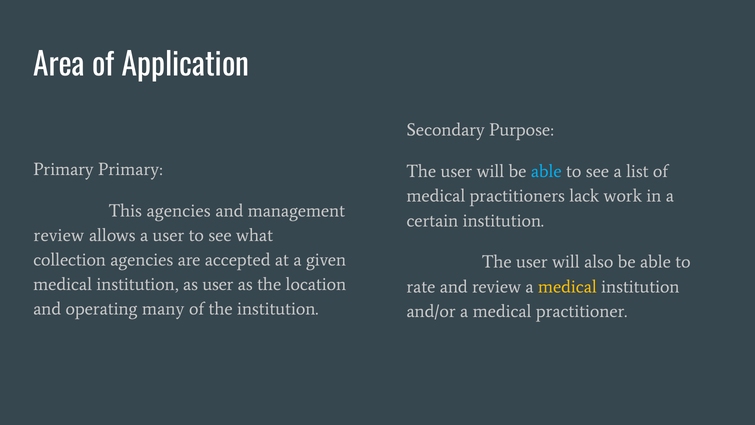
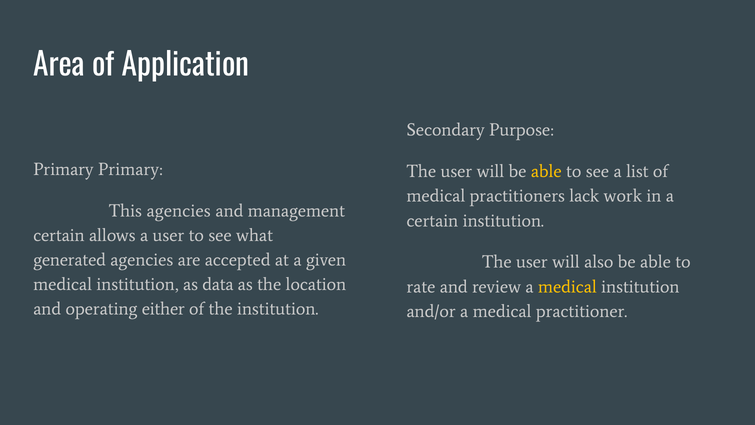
able colour: light blue -> yellow (546, 171)
review: review -> certain (59, 235)
collection: collection -> generated (70, 260)
as user: user -> data (218, 284)
many: many -> either (163, 309)
